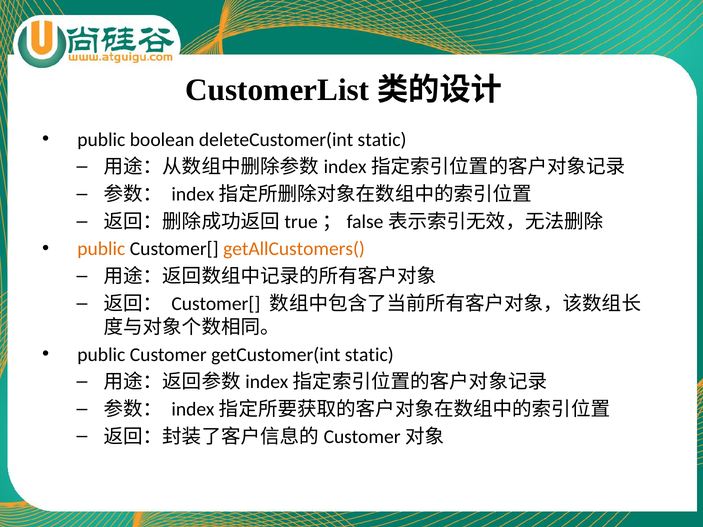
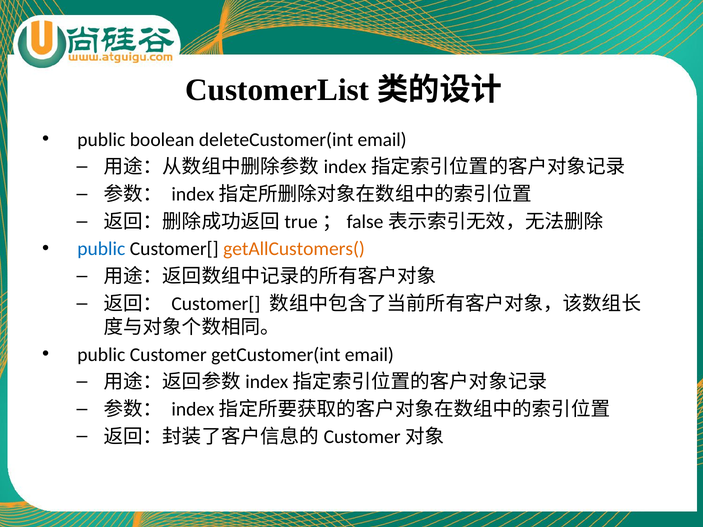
deleteCustomer(int static: static -> email (382, 140)
public colour: orange -> blue (101, 249)
getCustomer(int static: static -> email (369, 355)
